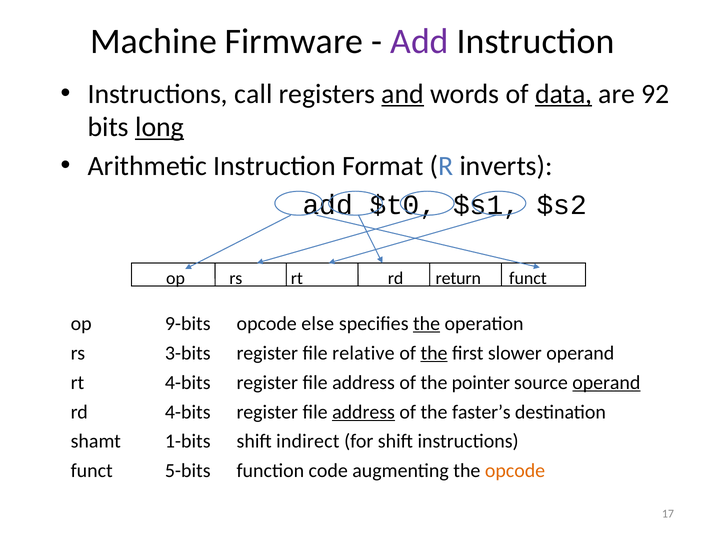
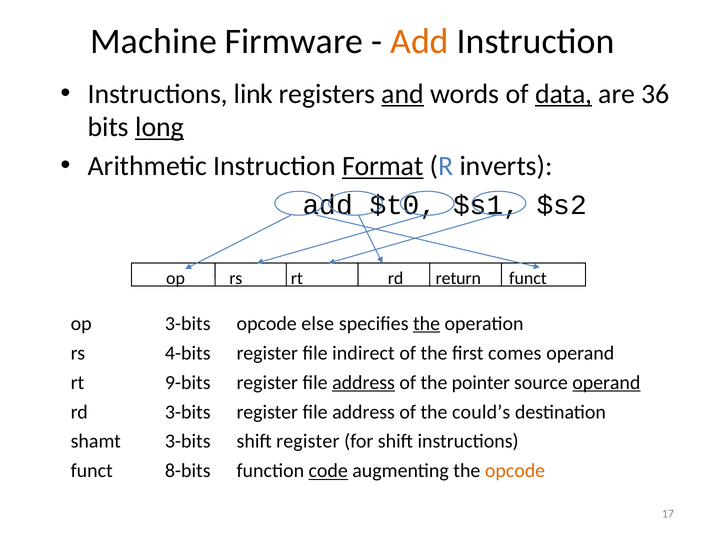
Add colour: purple -> orange (420, 41)
call: call -> link (254, 94)
92: 92 -> 36 (655, 94)
Format underline: none -> present (383, 166)
op 9-bits: 9-bits -> 3-bits (188, 323)
3-bits: 3-bits -> 4-bits (188, 353)
relative: relative -> indirect (363, 353)
the underline: present -> none (434, 353)
slower: slower -> comes (515, 353)
rt 4-bits: 4-bits -> 9-bits (188, 382)
address underline: none -> present (364, 382)
rd 4-bits: 4-bits -> 3-bits (188, 412)
address underline: present -> none (364, 412)
faster’s: faster’s -> could’s (481, 412)
shamt 1-bits: 1-bits -> 3-bits (188, 441)
shift indirect: indirect -> register (308, 441)
5-bits: 5-bits -> 8-bits (188, 471)
code underline: none -> present (328, 471)
